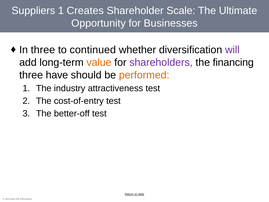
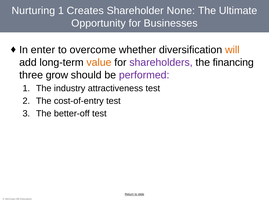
Suppliers: Suppliers -> Nurturing (33, 11)
Scale: Scale -> None (181, 11)
In three: three -> enter (43, 50)
continued: continued -> overcome (93, 50)
will colour: purple -> orange (232, 50)
have: have -> grow (57, 75)
performed colour: orange -> purple (144, 75)
